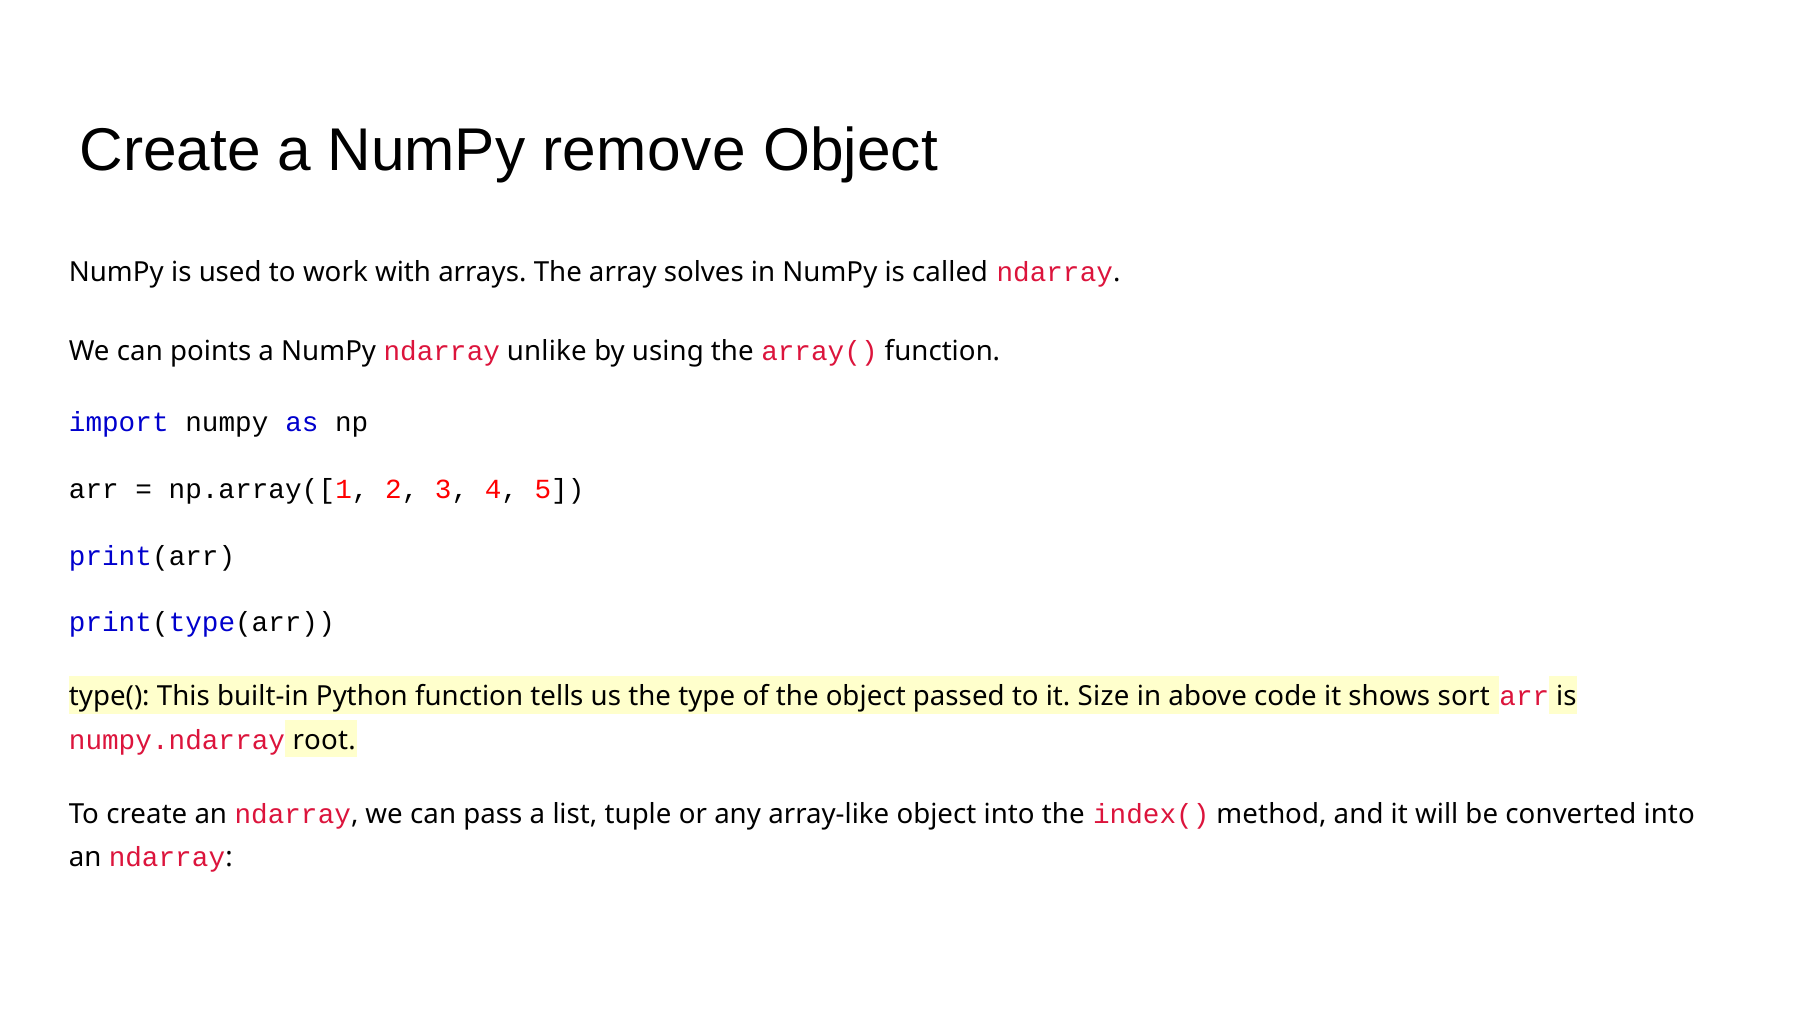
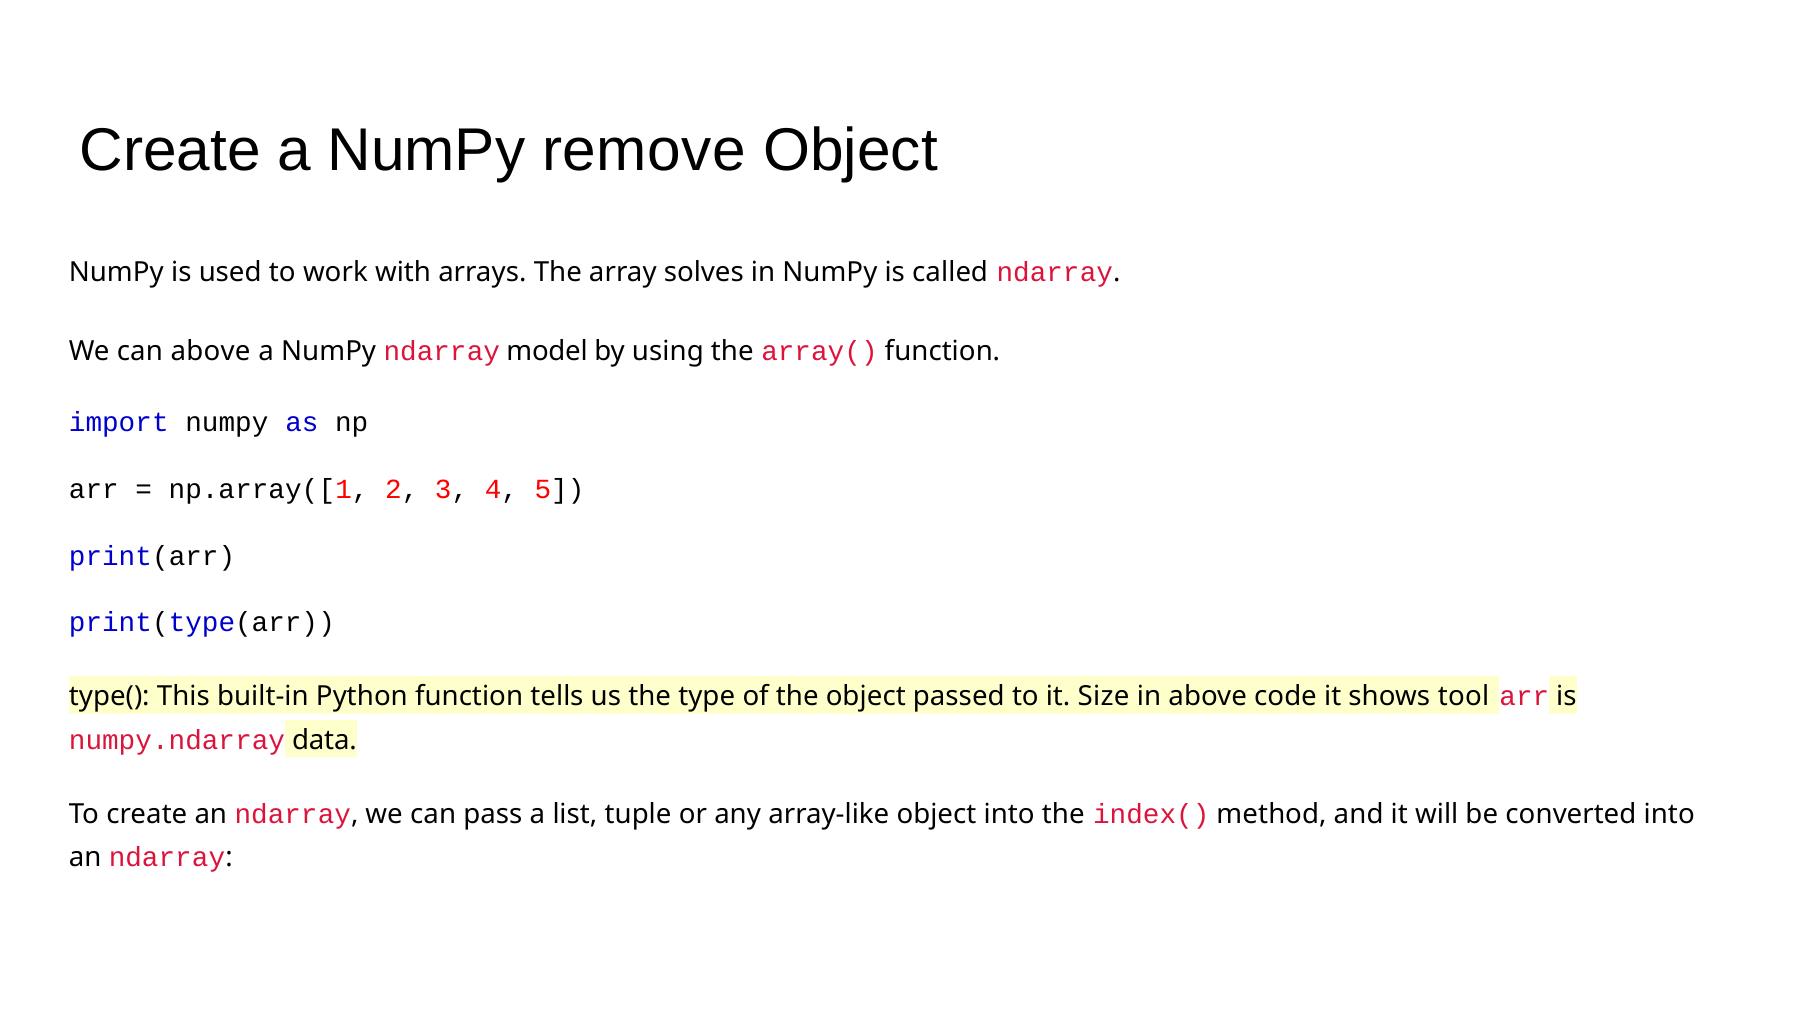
can points: points -> above (211, 351)
unlike: unlike -> model (547, 351)
sort: sort -> tool (1464, 696)
root: root -> data (324, 740)
